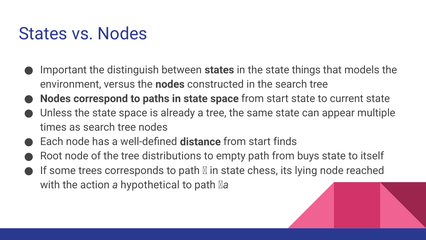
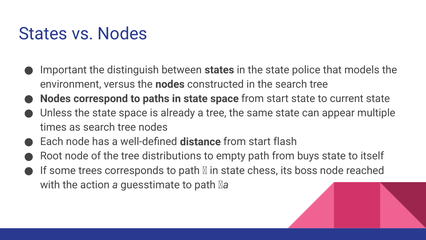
things: things -> police (306, 70)
finds: finds -> flash (285, 142)
lying: lying -> boss (306, 170)
hypothetical: hypothetical -> guesstimate (150, 185)
